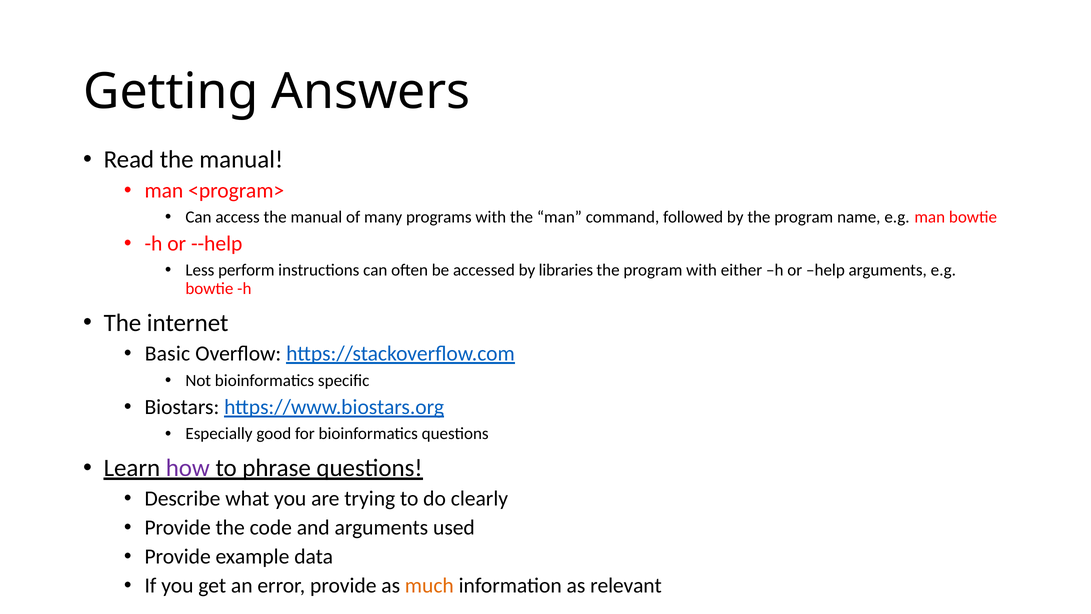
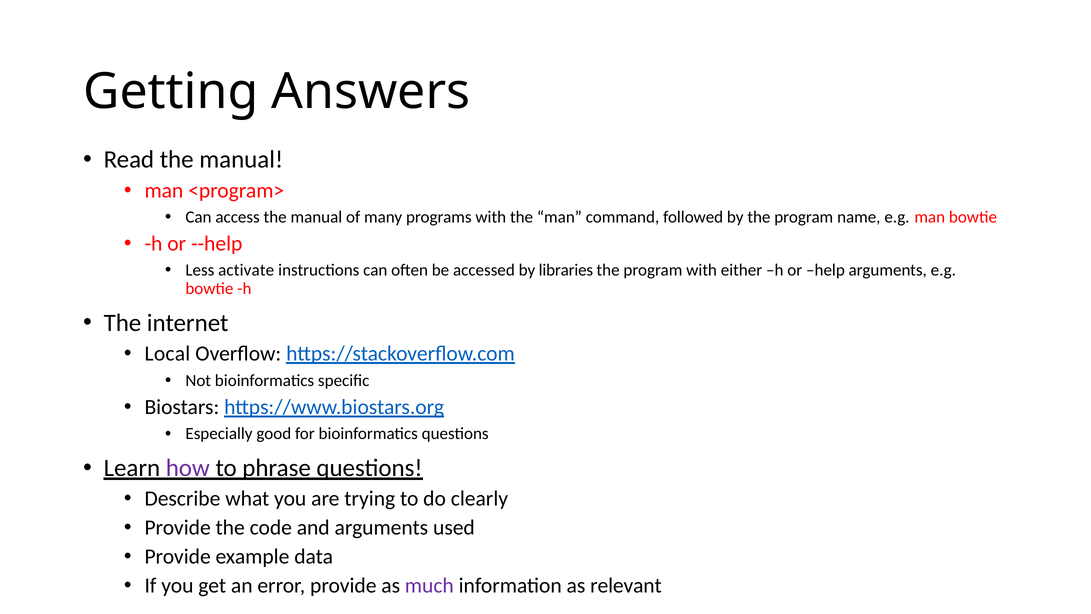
perform: perform -> activate (246, 270)
Basic: Basic -> Local (167, 354)
much colour: orange -> purple (429, 585)
